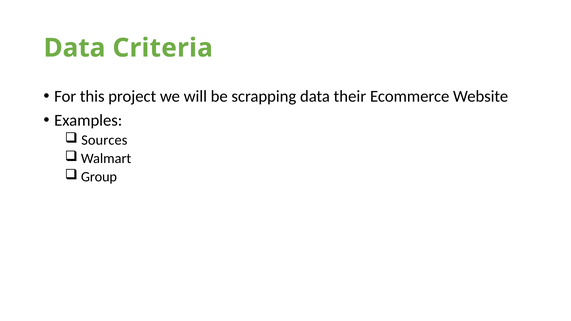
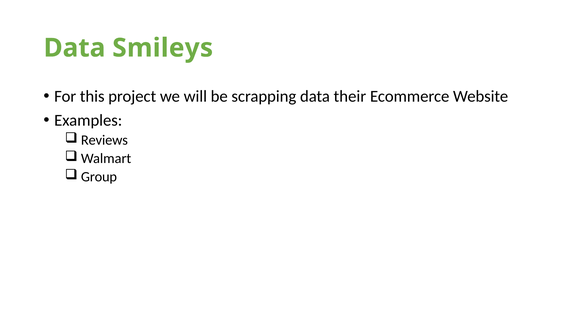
Criteria: Criteria -> Smileys (163, 48)
Sources: Sources -> Reviews (104, 140)
